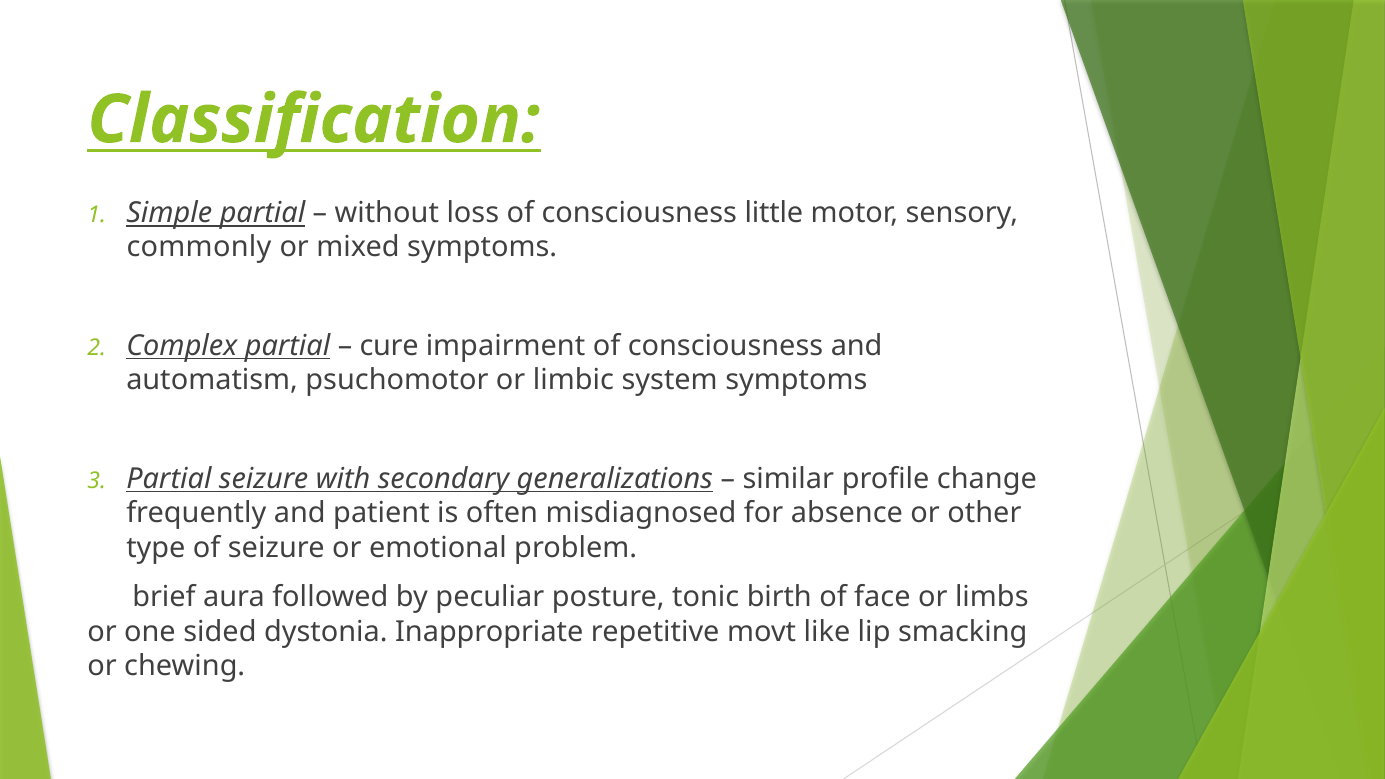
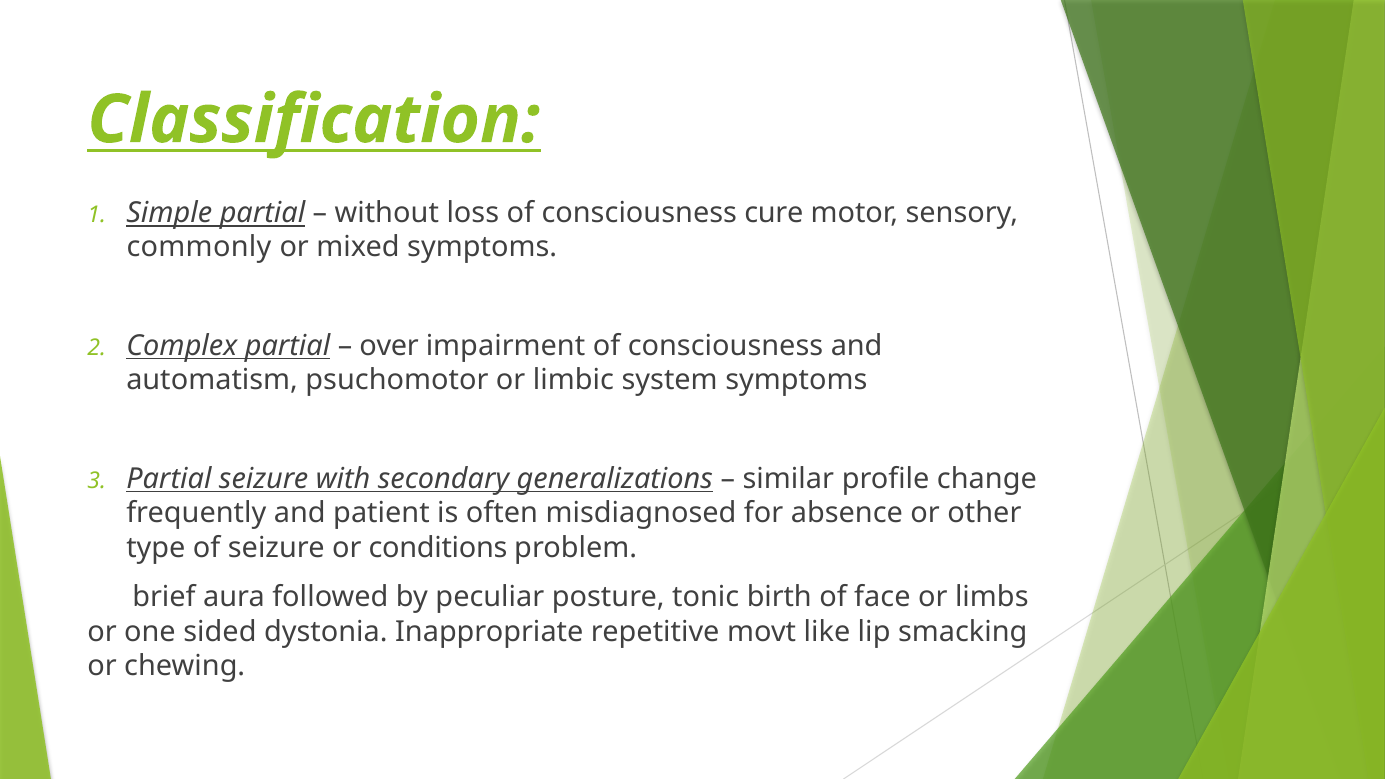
little: little -> cure (774, 213)
cure: cure -> over (389, 346)
emotional: emotional -> conditions (438, 548)
